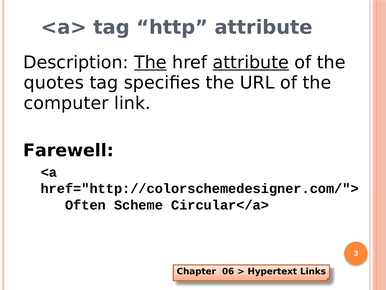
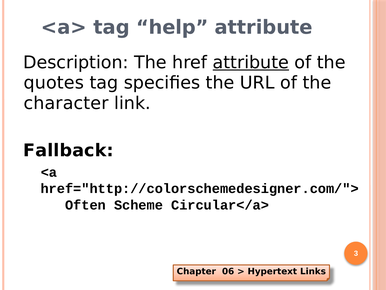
http: http -> help (172, 27)
The underline: present -> none (150, 62)
computer: computer -> character (66, 103)
Farewell: Farewell -> Fallback (68, 150)
